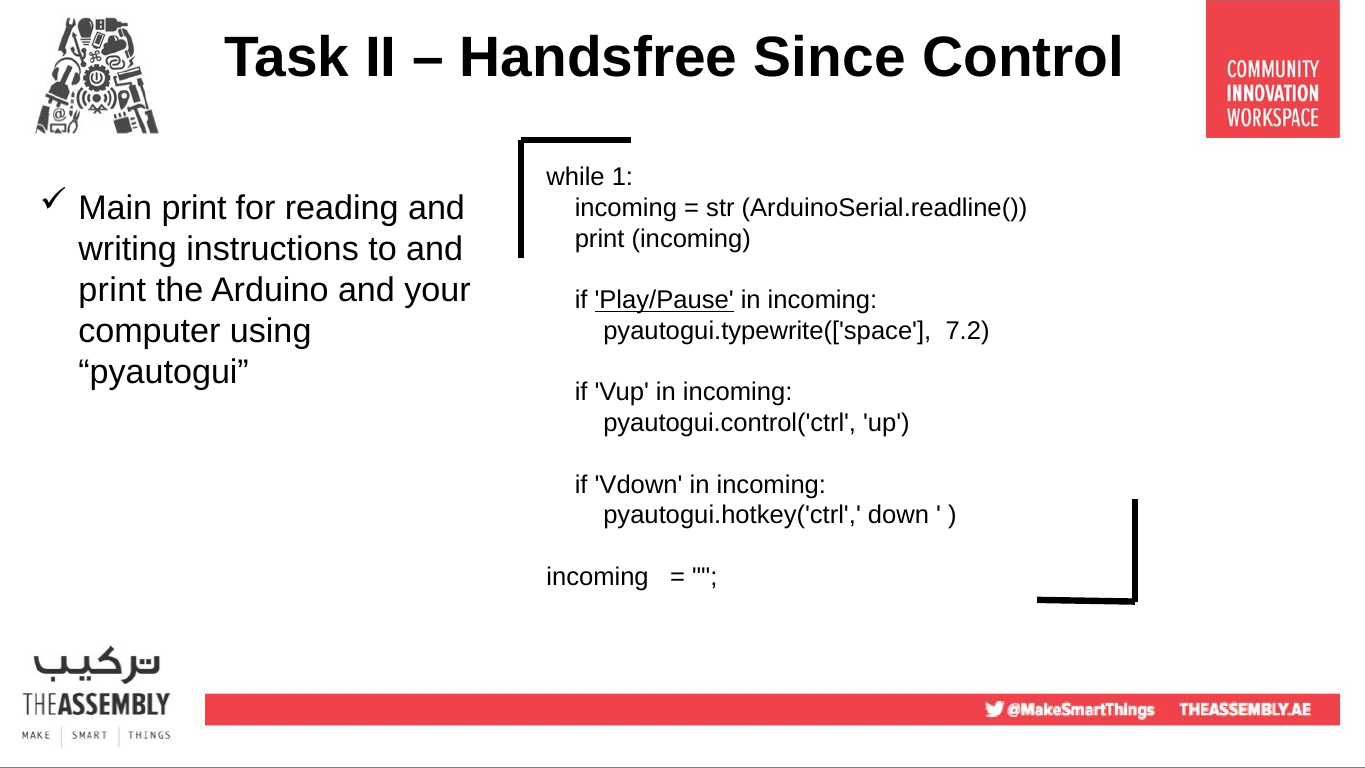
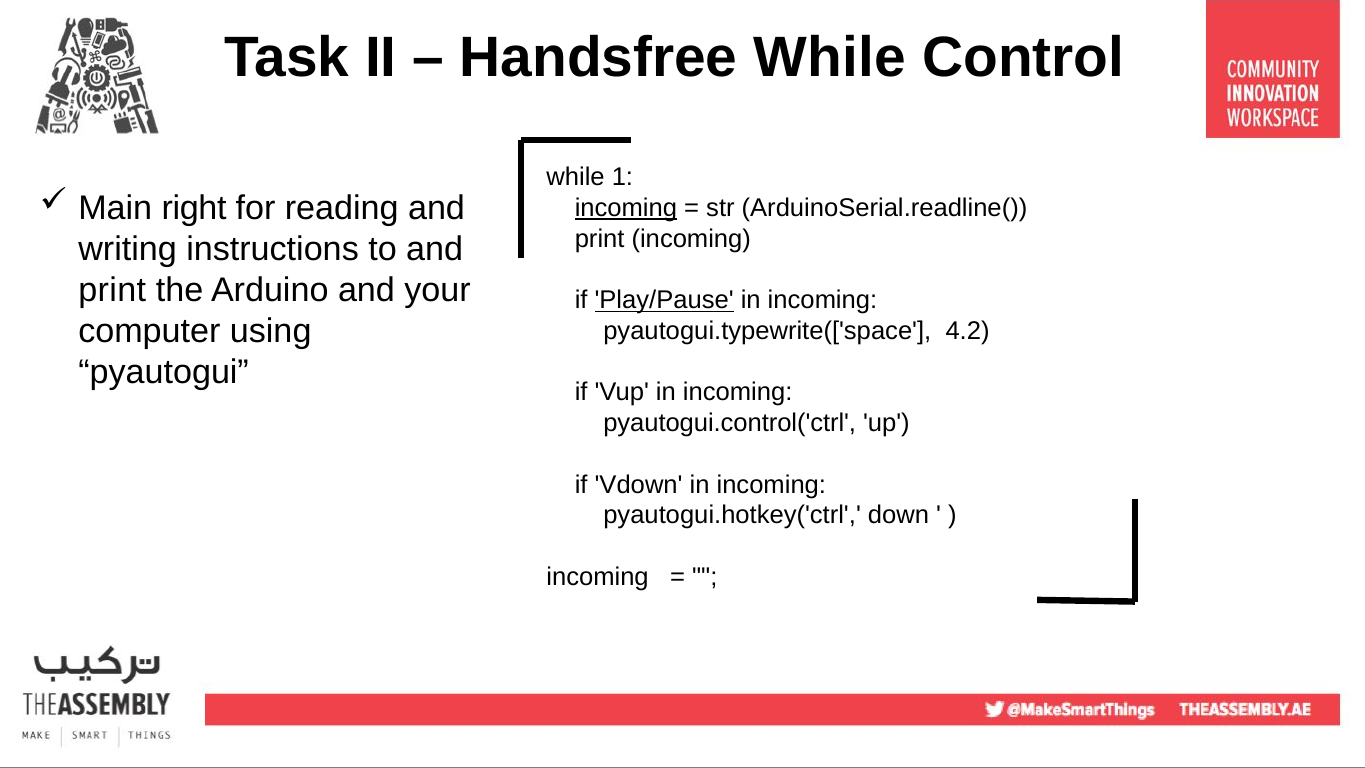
Handsfree Since: Since -> While (830, 58)
Main print: print -> right (194, 208)
incoming underline: none -> present (626, 208)
7.2: 7.2 -> 4.2 (968, 331)
